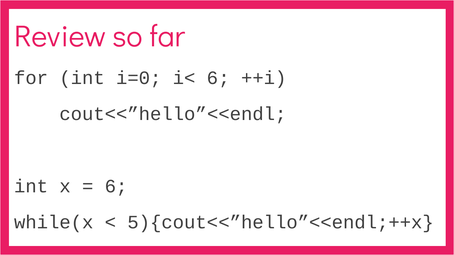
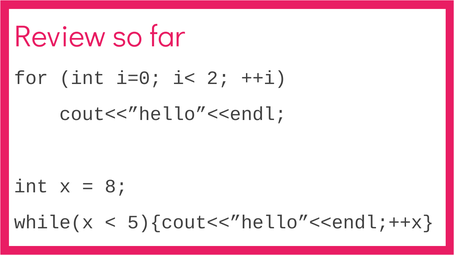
i< 6: 6 -> 2 (218, 78)
6: 6 -> 8 (116, 186)
